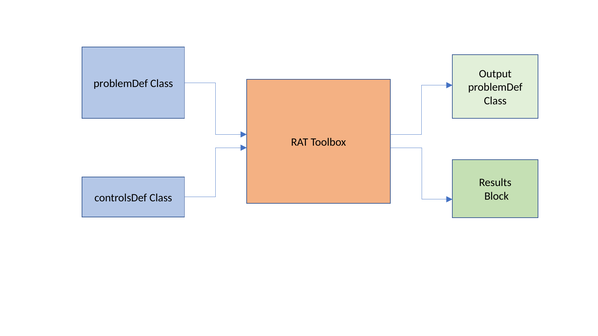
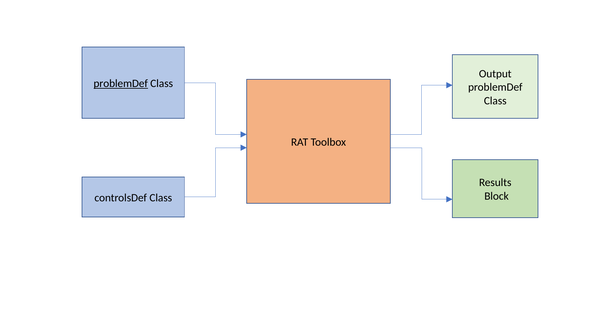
problemDef underline: none -> present (121, 84)
